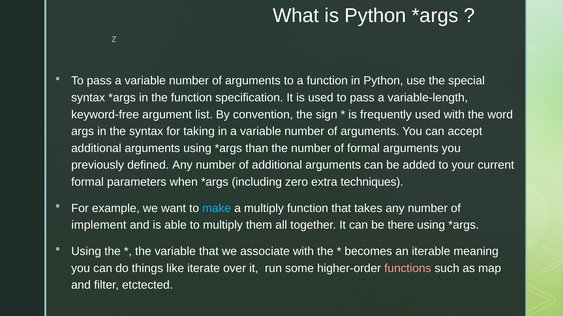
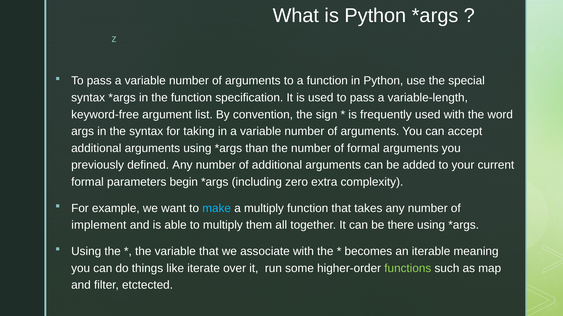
when: when -> begin (184, 182)
techniques: techniques -> complexity (372, 182)
functions colour: pink -> light green (408, 269)
